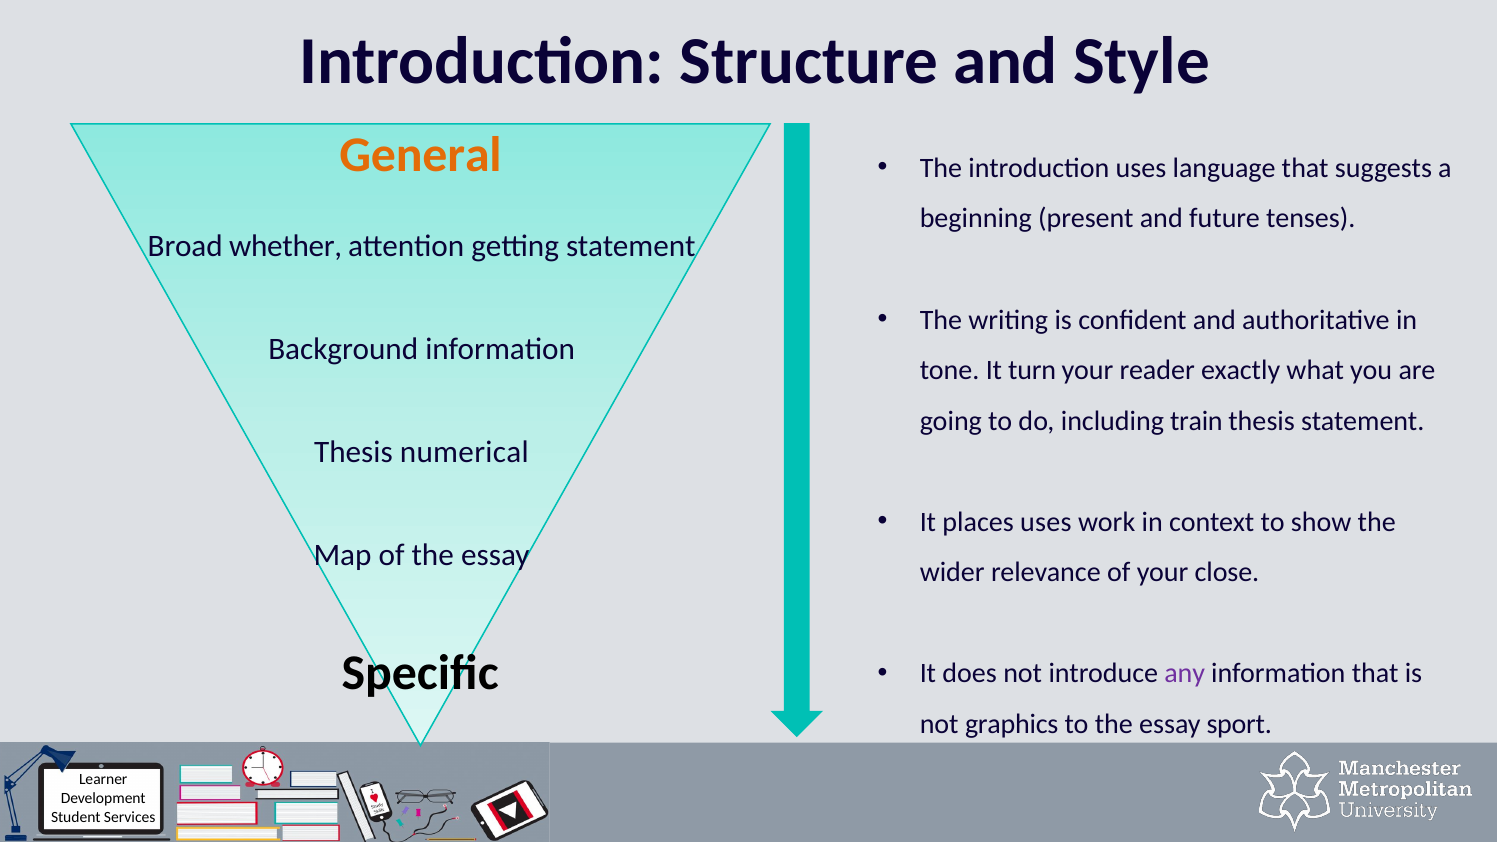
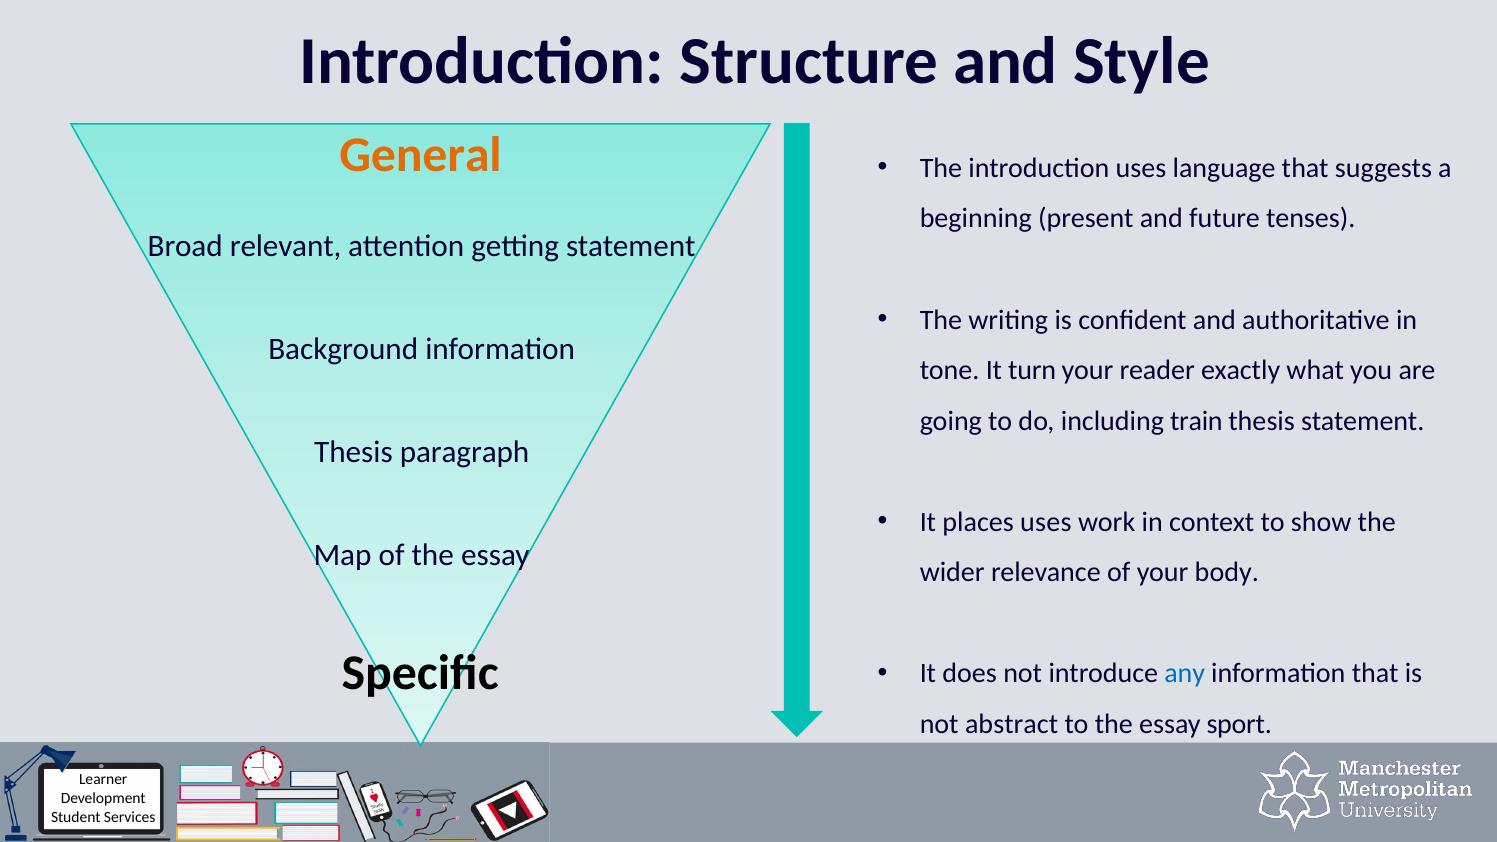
whether: whether -> relevant (286, 246)
numerical: numerical -> paragraph (465, 452)
close: close -> body (1227, 572)
any colour: purple -> blue (1185, 673)
graphics: graphics -> abstract (1012, 724)
